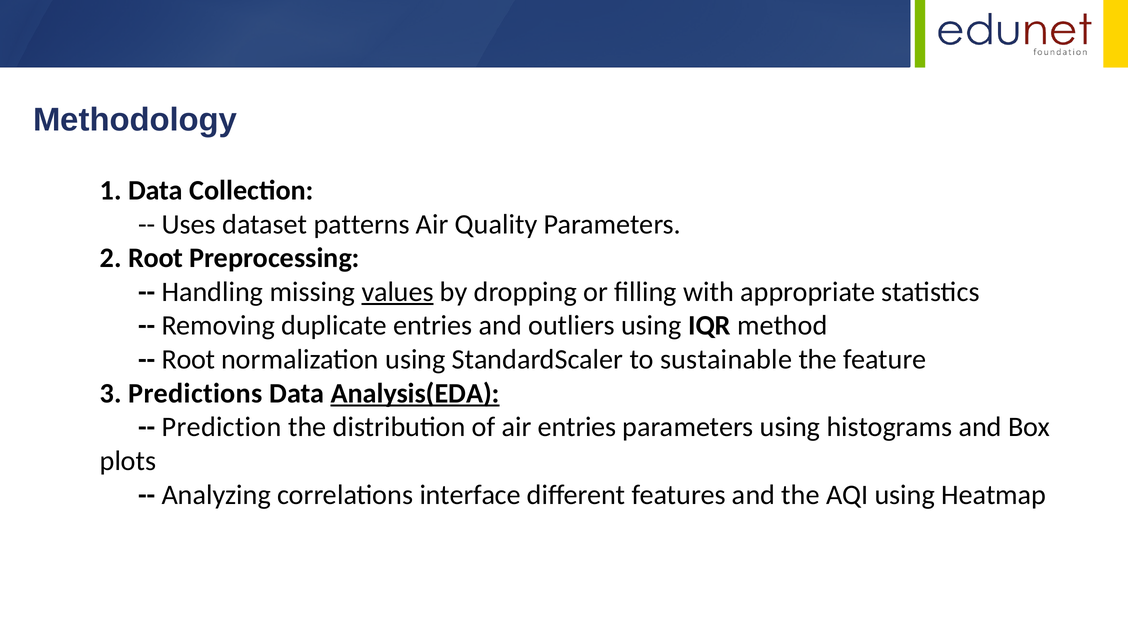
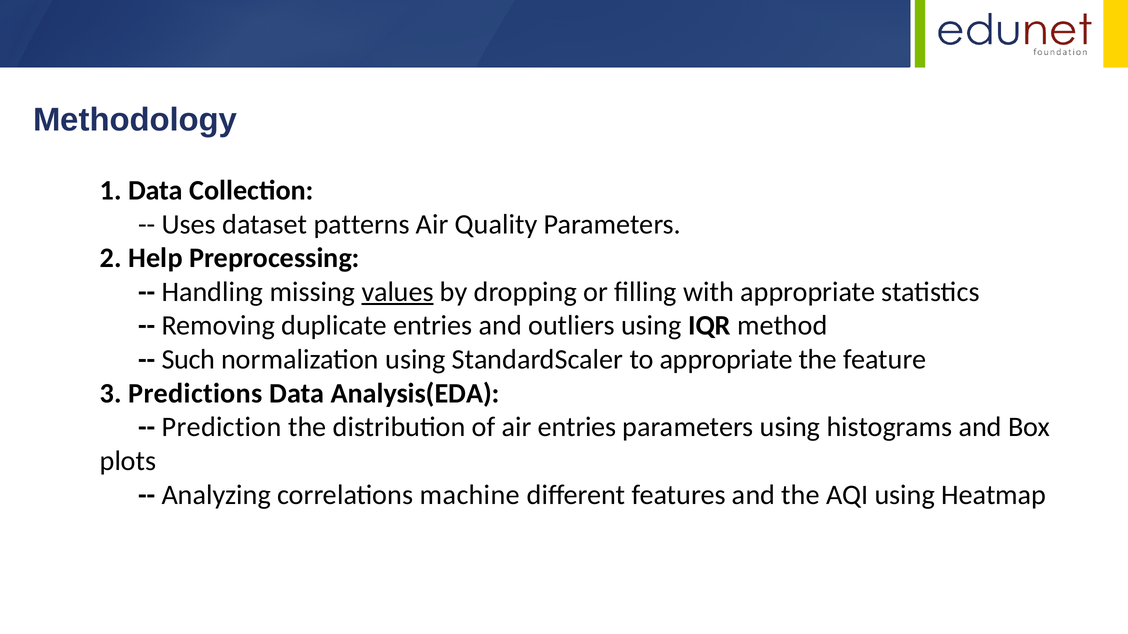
2 Root: Root -> Help (155, 258)
Root: Root -> Such (188, 360)
to sustainable: sustainable -> appropriate (726, 360)
Analysis(EDA underline: present -> none (415, 394)
interface: interface -> machine (470, 495)
